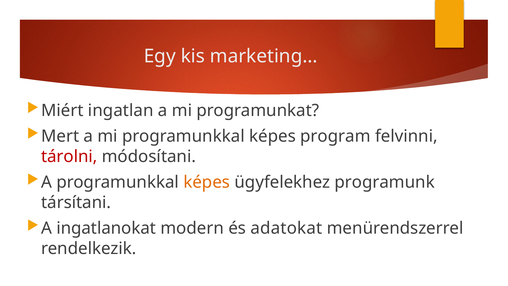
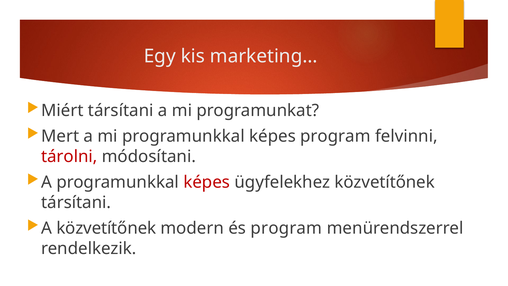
Miért ingatlan: ingatlan -> társítani (121, 110)
képes colour: orange -> red (207, 182)
ügyfelekhez programunk: programunk -> közvetítőnek (385, 182)
A ingatlanokat: ingatlanokat -> közvetítőnek (106, 228)
és adatokat: adatokat -> program (286, 228)
